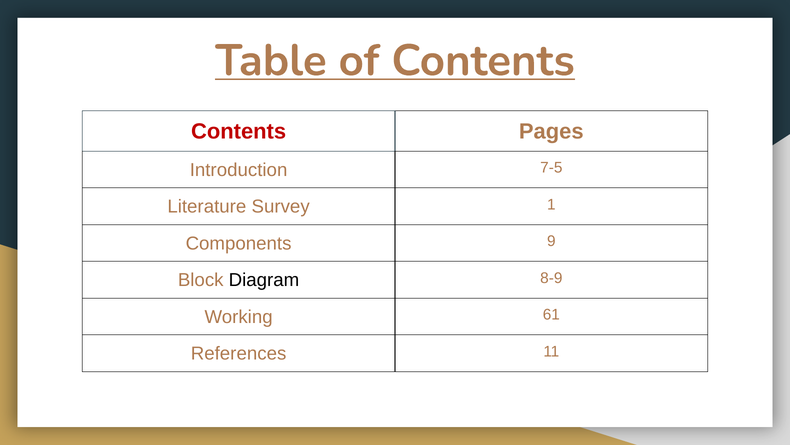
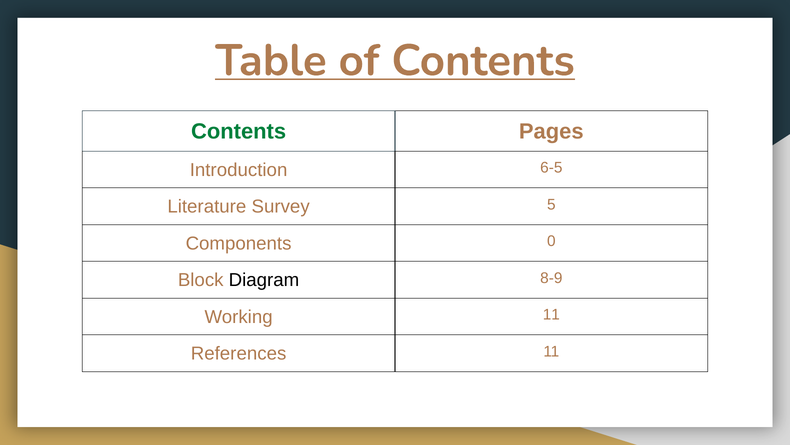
Contents colour: red -> green (239, 131)
7-5: 7-5 -> 6-5 (551, 168)
1: 1 -> 5 (551, 204)
9: 9 -> 0 (551, 241)
Working 61: 61 -> 11 (551, 314)
